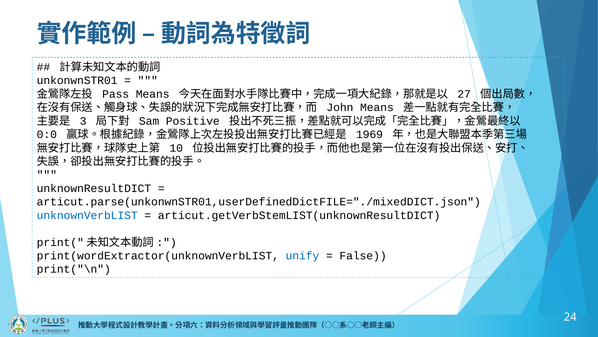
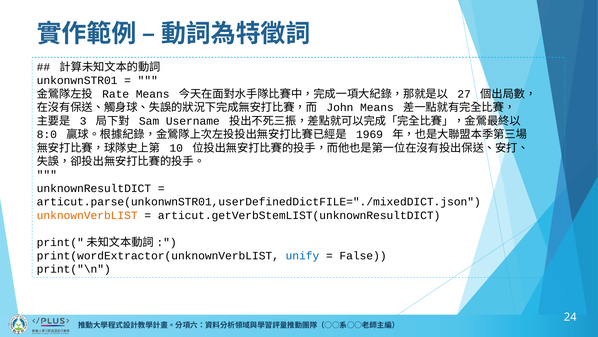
Pass: Pass -> Rate (116, 94)
Positive: Positive -> Username (193, 121)
0:0: 0:0 -> 8:0 (47, 134)
unknownVerbLIST colour: blue -> orange (87, 215)
